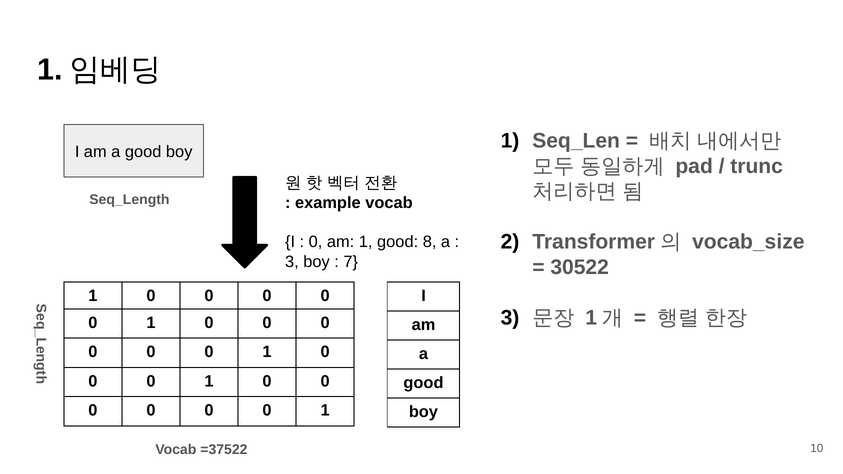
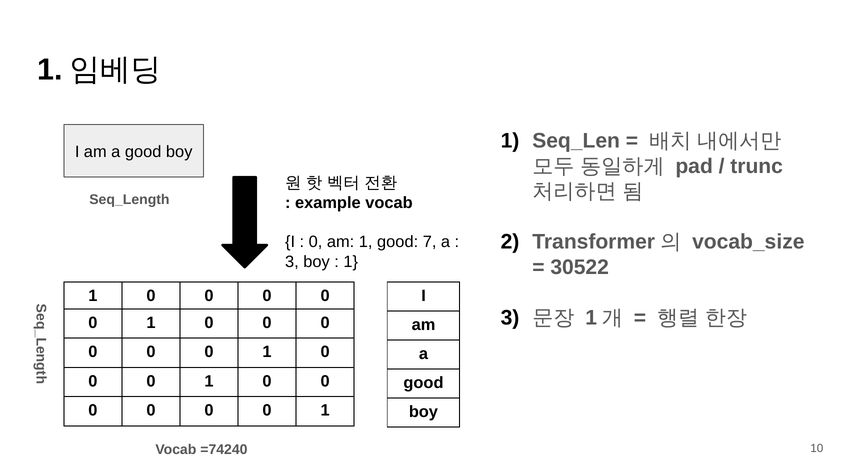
8: 8 -> 7 (430, 242)
7: 7 -> 1 (351, 262)
=37522: =37522 -> =74240 (224, 450)
